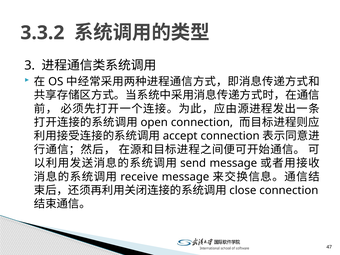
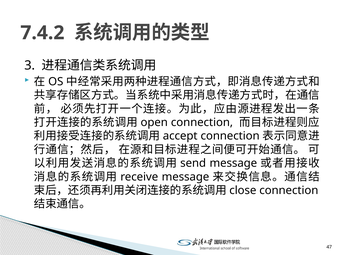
3.3.2: 3.3.2 -> 7.4.2 (42, 33)
